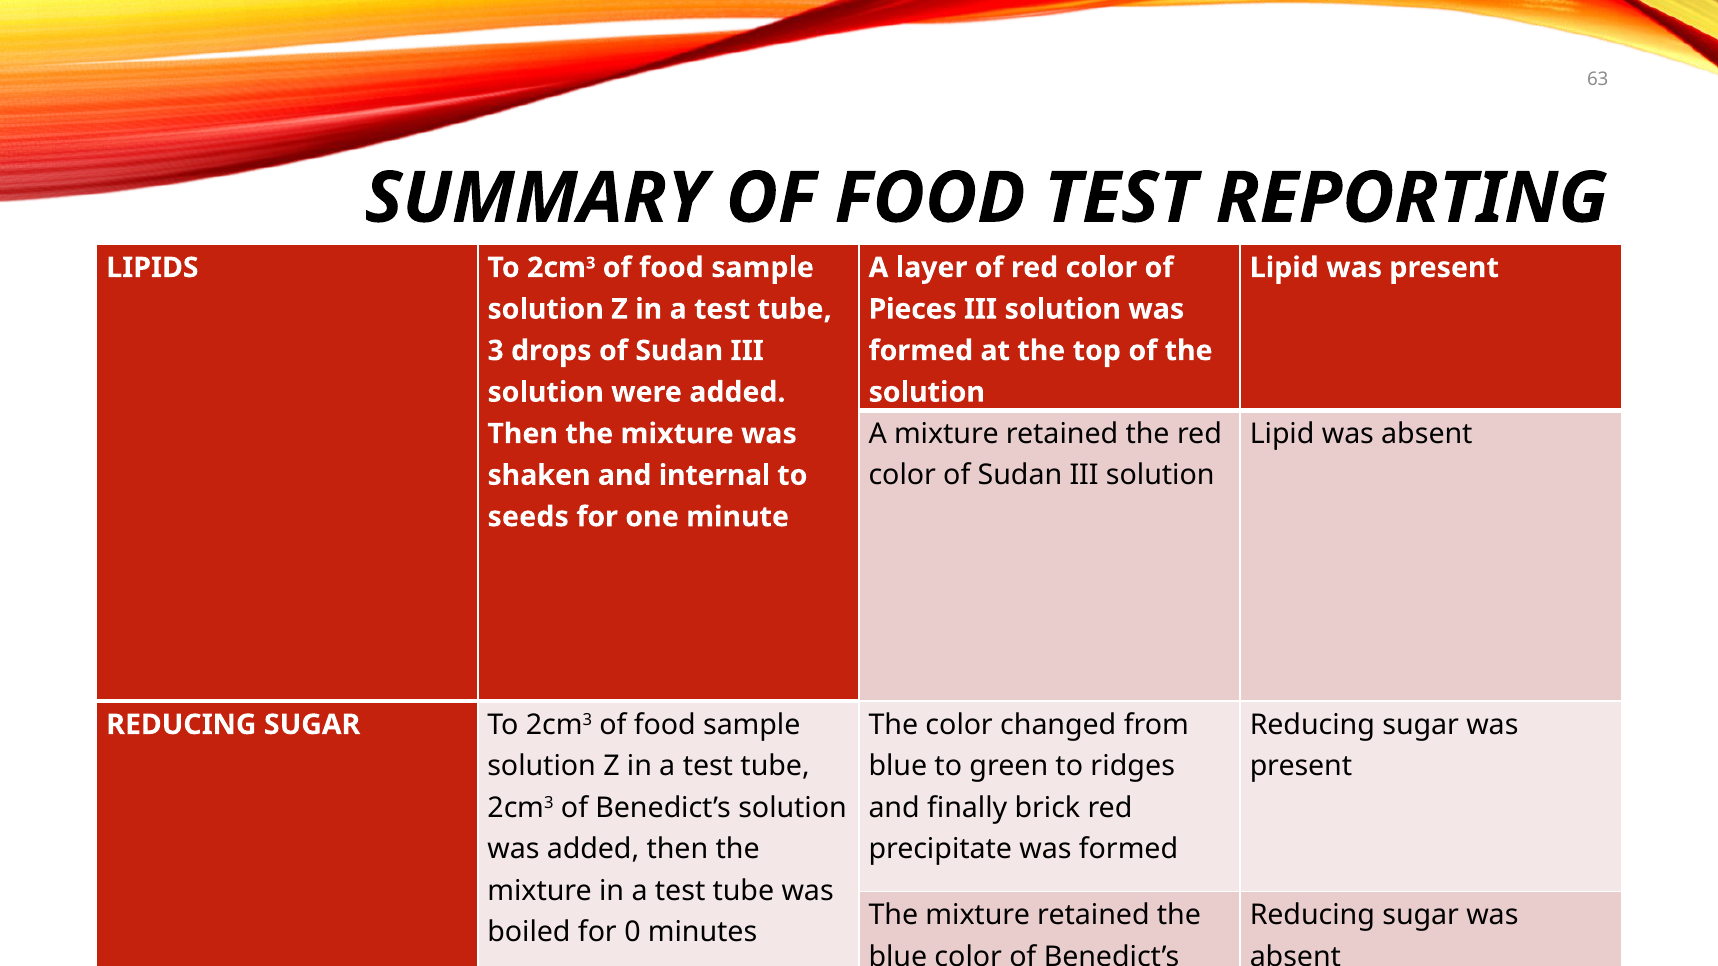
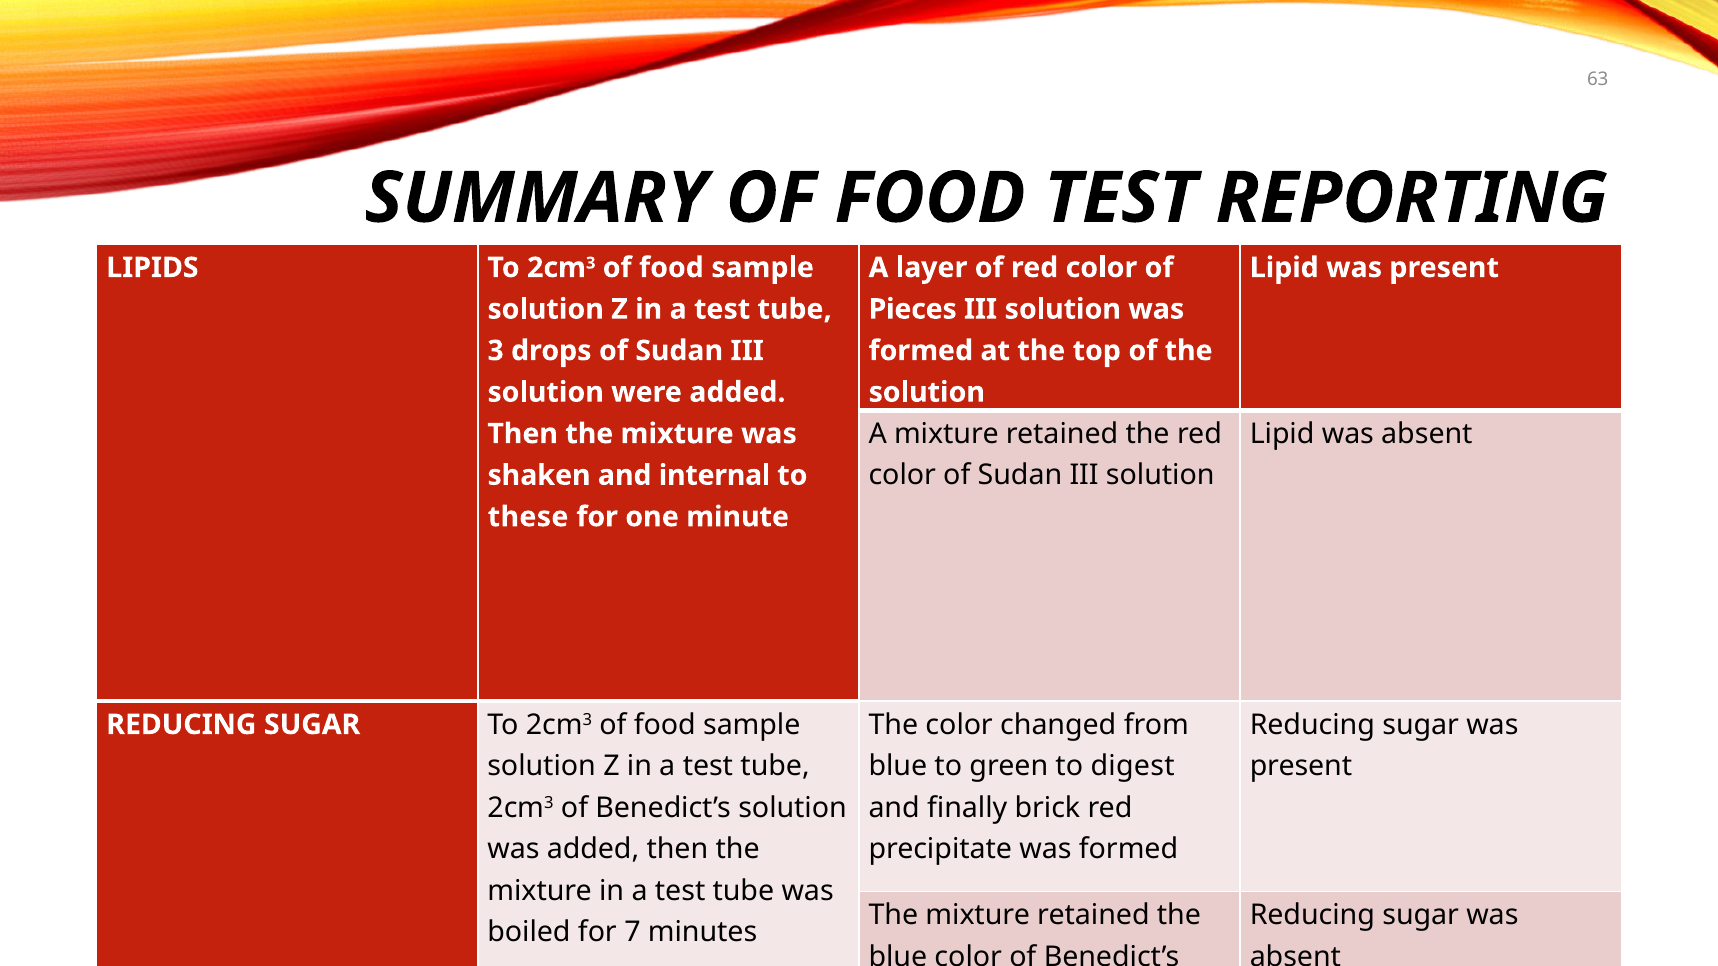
seeds: seeds -> these (528, 517)
ridges: ridges -> digest (1133, 766)
0: 0 -> 7 (632, 933)
